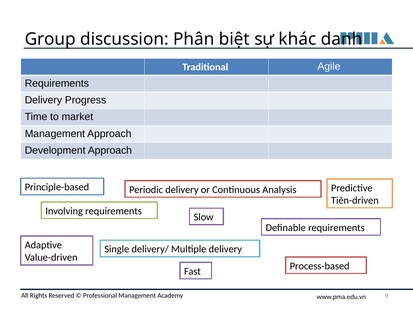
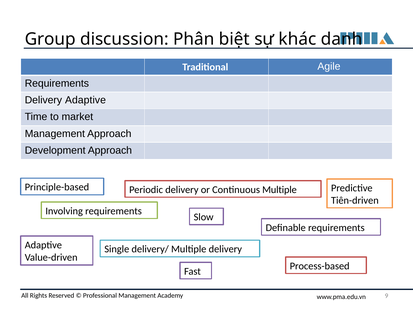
Delivery Progress: Progress -> Adaptive (85, 100)
Continuous Analysis: Analysis -> Multiple (279, 190)
